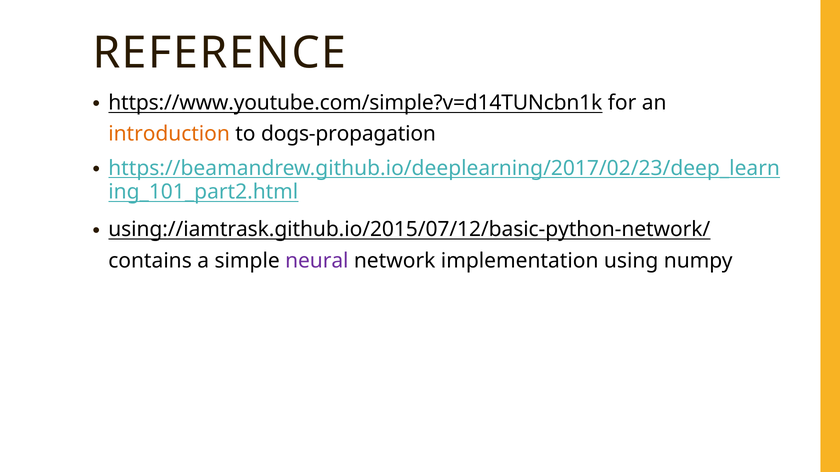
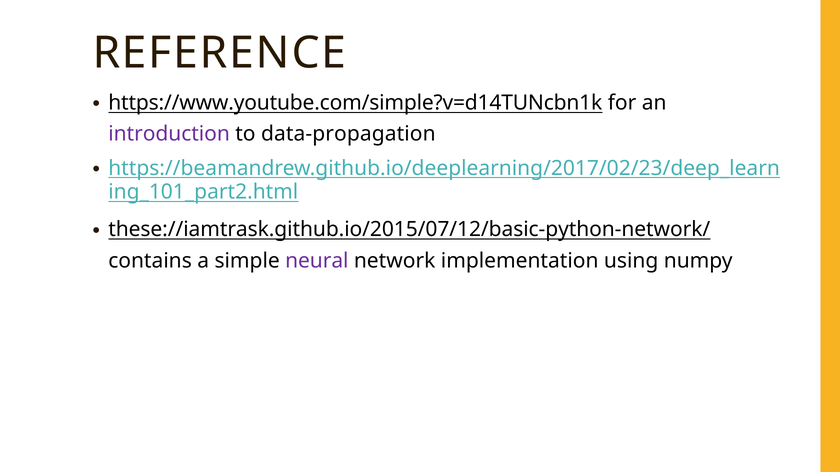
introduction colour: orange -> purple (169, 134)
dogs-propagation: dogs-propagation -> data-propagation (348, 134)
using://iamtrask.github.io/2015/07/12/basic-python-network/: using://iamtrask.github.io/2015/07/12/basic-python-network/ -> these://iamtrask.github.io/2015/07/12/basic-python-network/ (409, 230)
